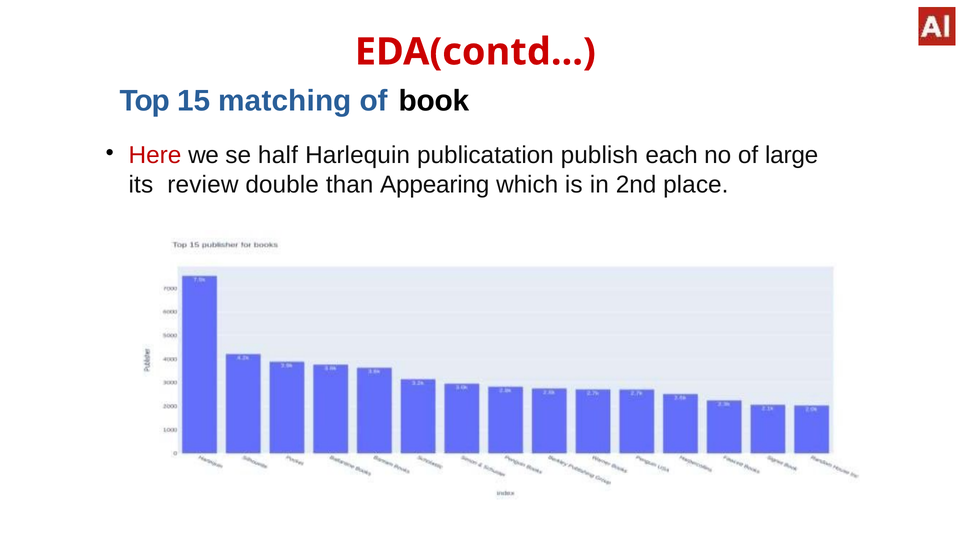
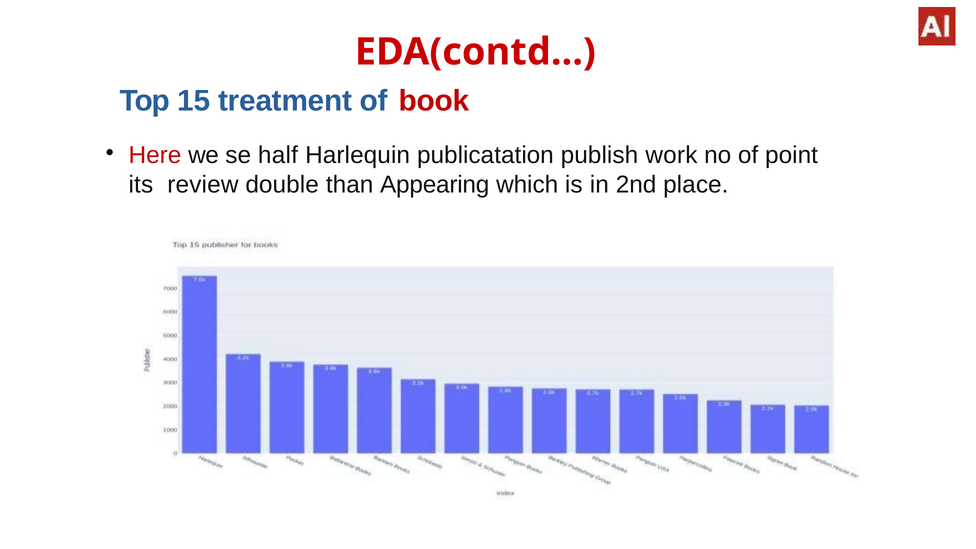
matching: matching -> treatment (285, 101)
book colour: black -> red (434, 101)
each: each -> work (671, 155)
large: large -> point (792, 155)
